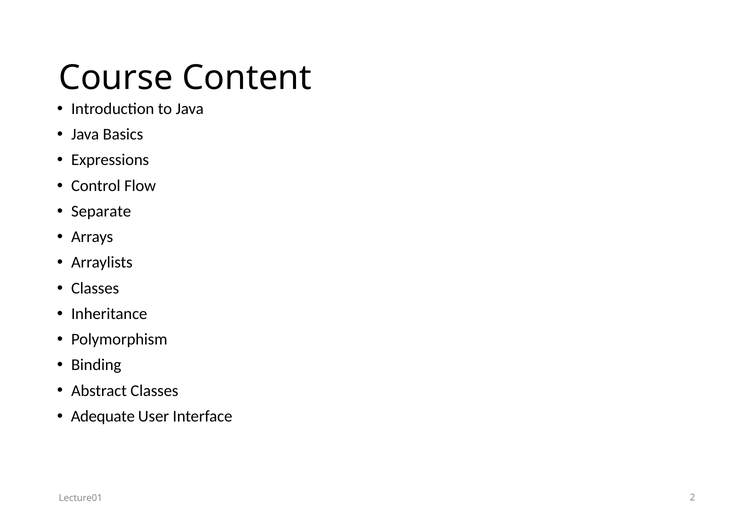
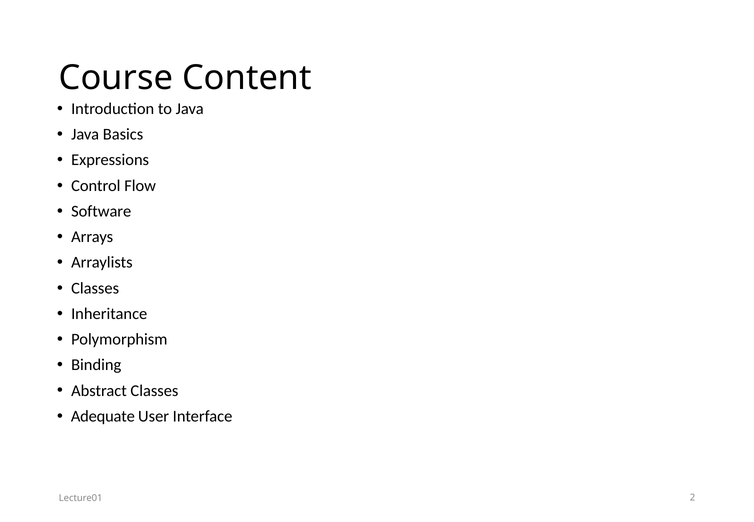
Separate: Separate -> Software (101, 211)
